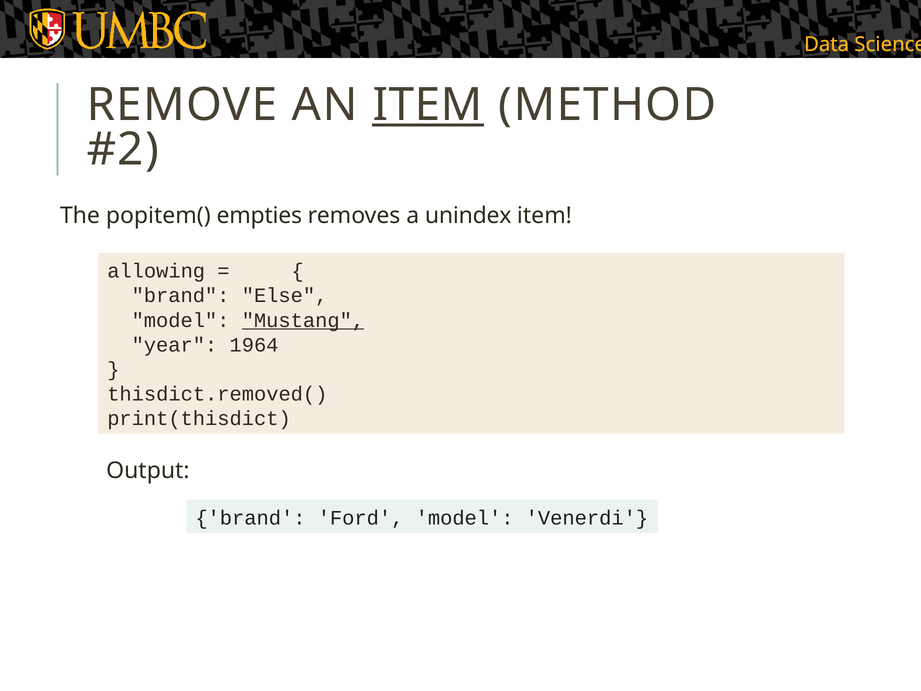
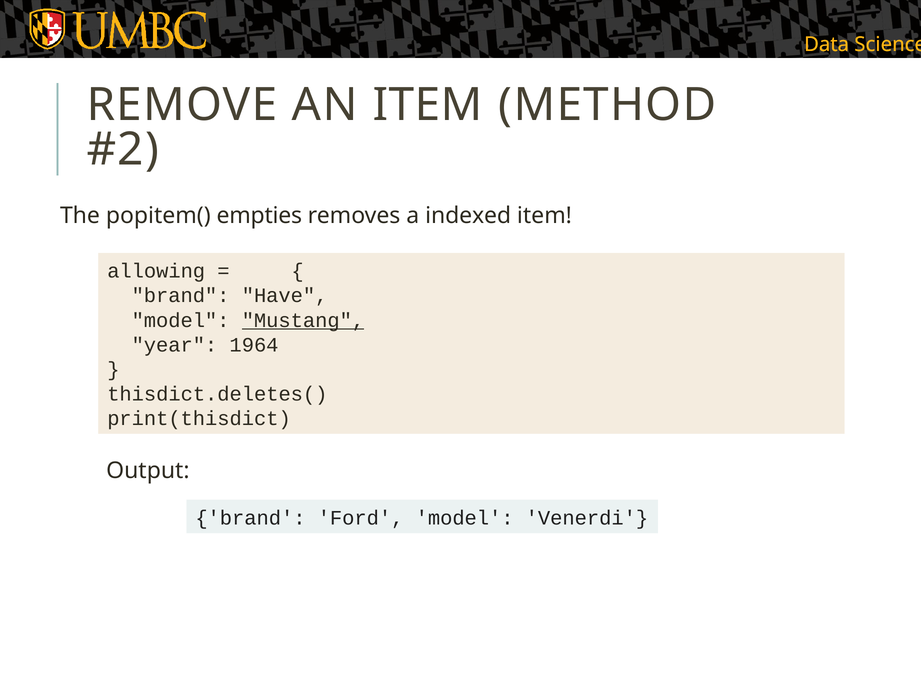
ITEM underline: present -> none (428, 105)
unindex: unindex -> indexed (468, 216)
Else: Else -> Have (285, 296)
thisdict.removed(: thisdict.removed( -> thisdict.deletes( (217, 394)
